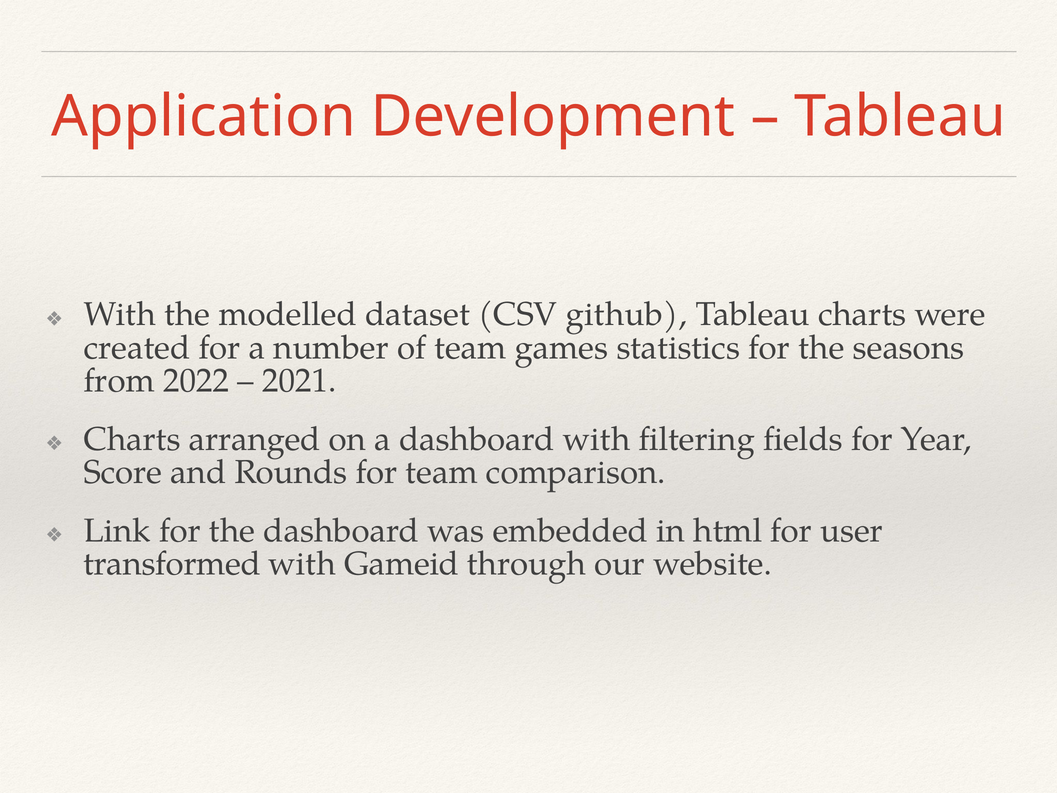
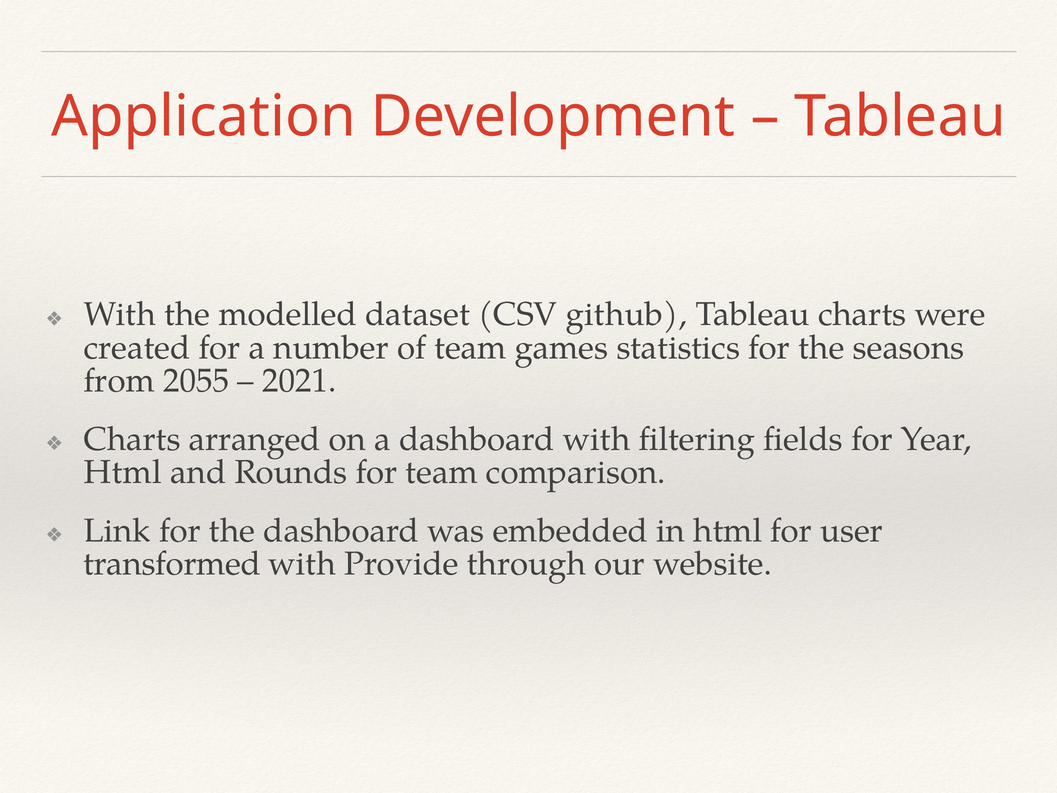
2022: 2022 -> 2055 (196, 381)
Score: Score -> Html (123, 472)
Gameid: Gameid -> Provide (401, 564)
